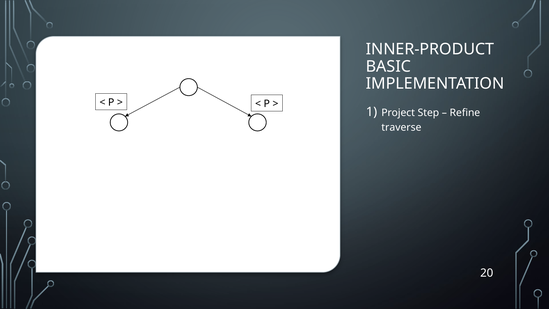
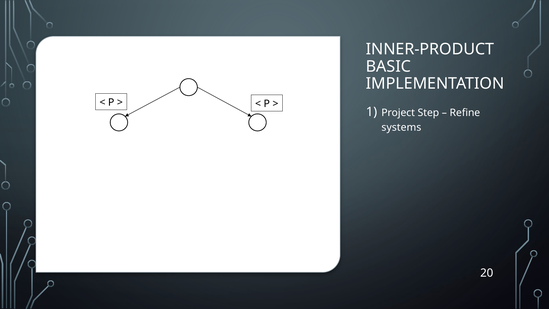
traverse: traverse -> systems (401, 128)
